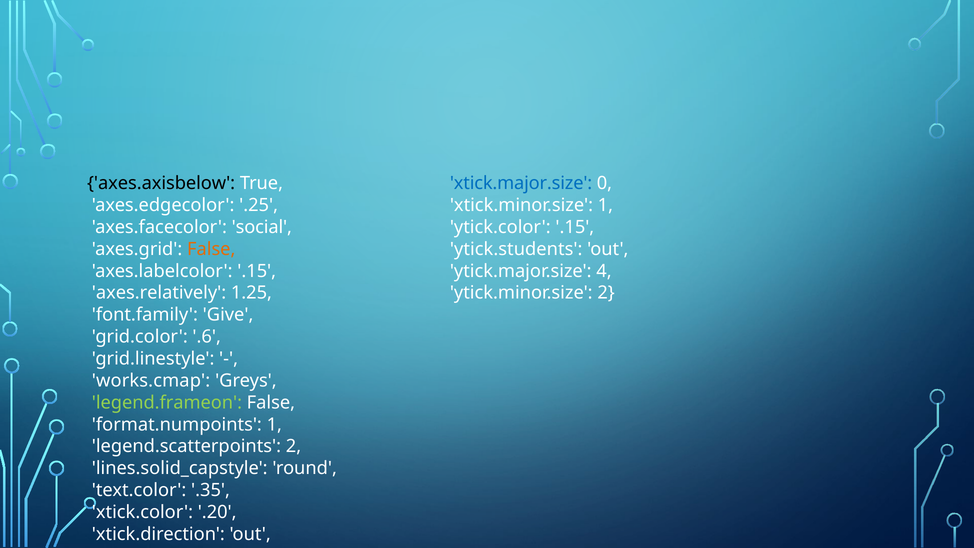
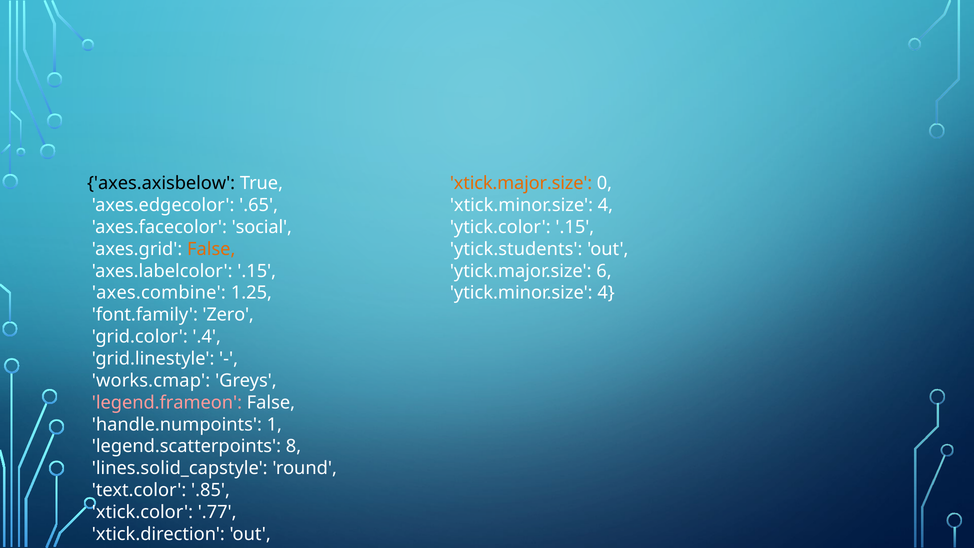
xtick.major.size colour: blue -> orange (521, 183)
.25: .25 -> .65 (259, 205)
xtick.minor.size 1: 1 -> 4 (605, 205)
4: 4 -> 6 (604, 271)
axes.relatively: axes.relatively -> axes.combine (159, 293)
ytick.minor.size 2: 2 -> 4 (606, 293)
Give: Give -> Zero (228, 315)
.6: .6 -> .4 (207, 337)
legend.frameon colour: light green -> pink (167, 402)
format.numpoints: format.numpoints -> handle.numpoints (177, 424)
legend.scatterpoints 2: 2 -> 8 (294, 446)
.35: .35 -> .85 (211, 490)
.20: .20 -> .77 (217, 512)
